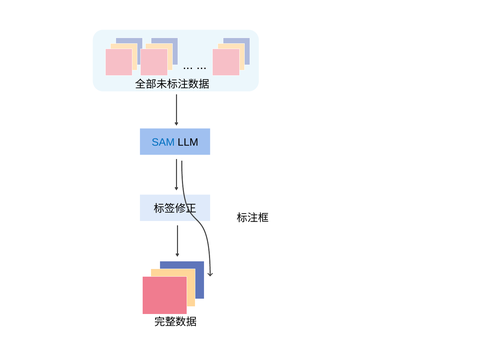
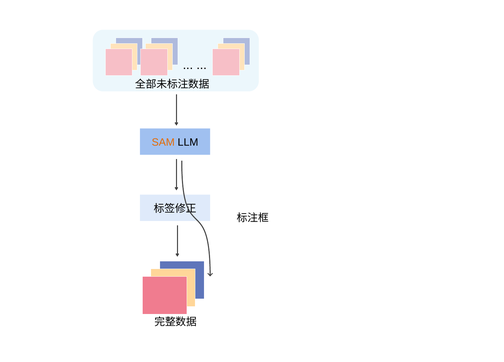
SAM colour: blue -> orange (163, 142)
